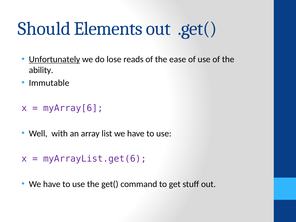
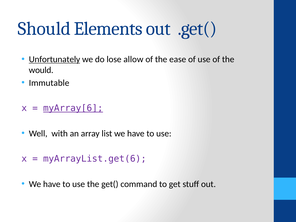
reads: reads -> allow (133, 59)
ability: ability -> would (41, 70)
myArray[6 underline: none -> present (73, 108)
